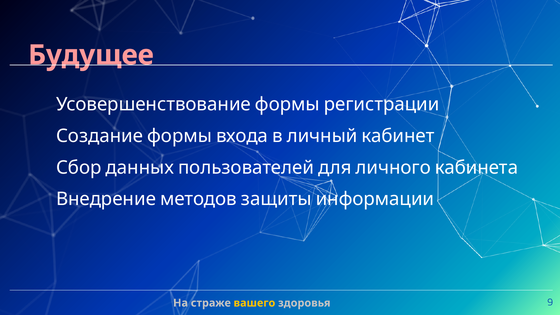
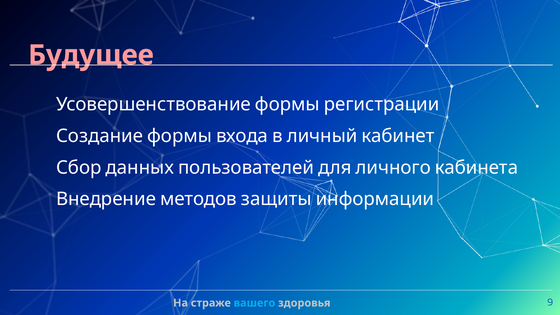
вашего colour: yellow -> light blue (254, 303)
